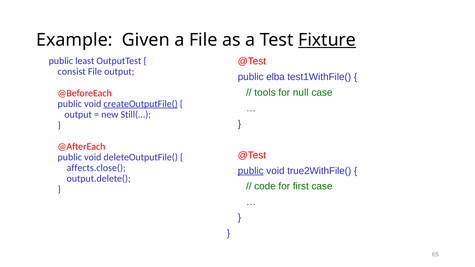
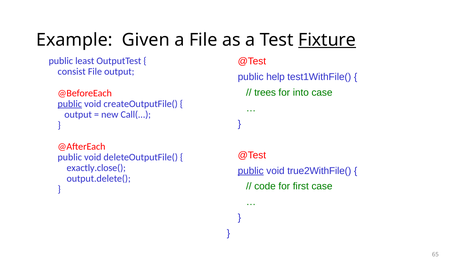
elba: elba -> help (276, 77)
tools: tools -> trees (265, 93)
null: null -> into (301, 93)
public underline: none -> present (70, 104)
createOutputFile( underline: present -> none (141, 104)
Still(: Still( -> Call( (136, 115)
affects.close(: affects.close( -> exactly.close( (96, 168)
